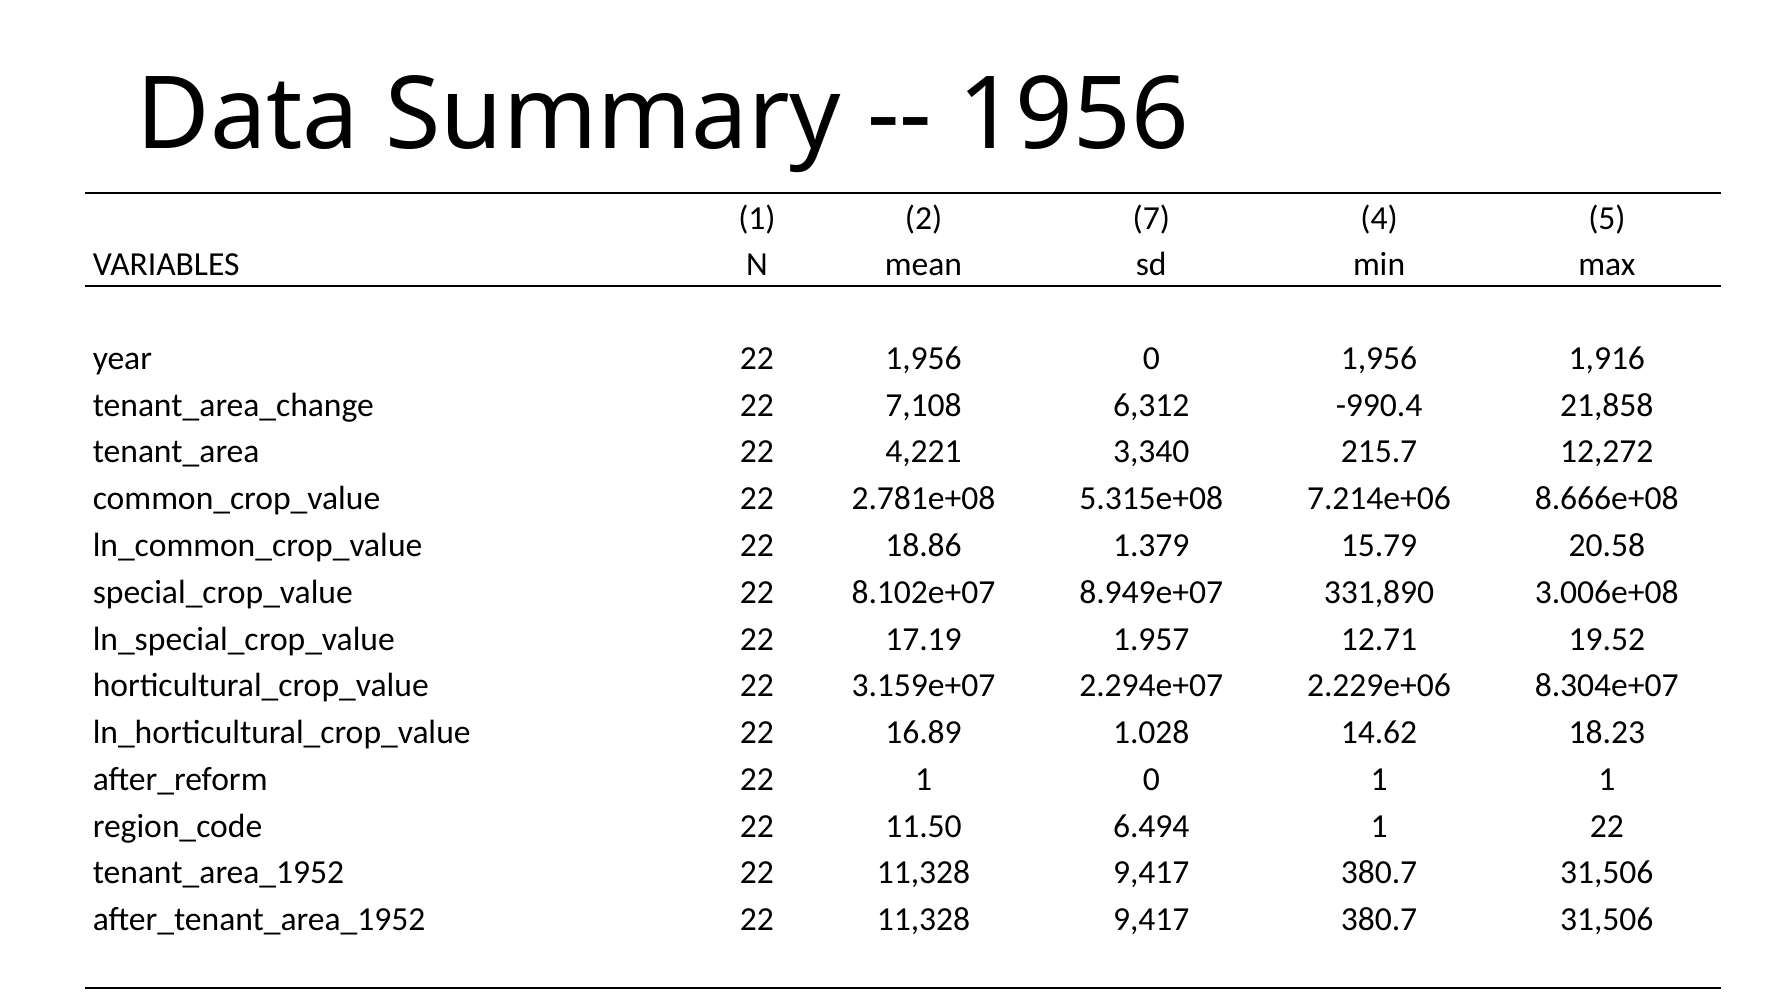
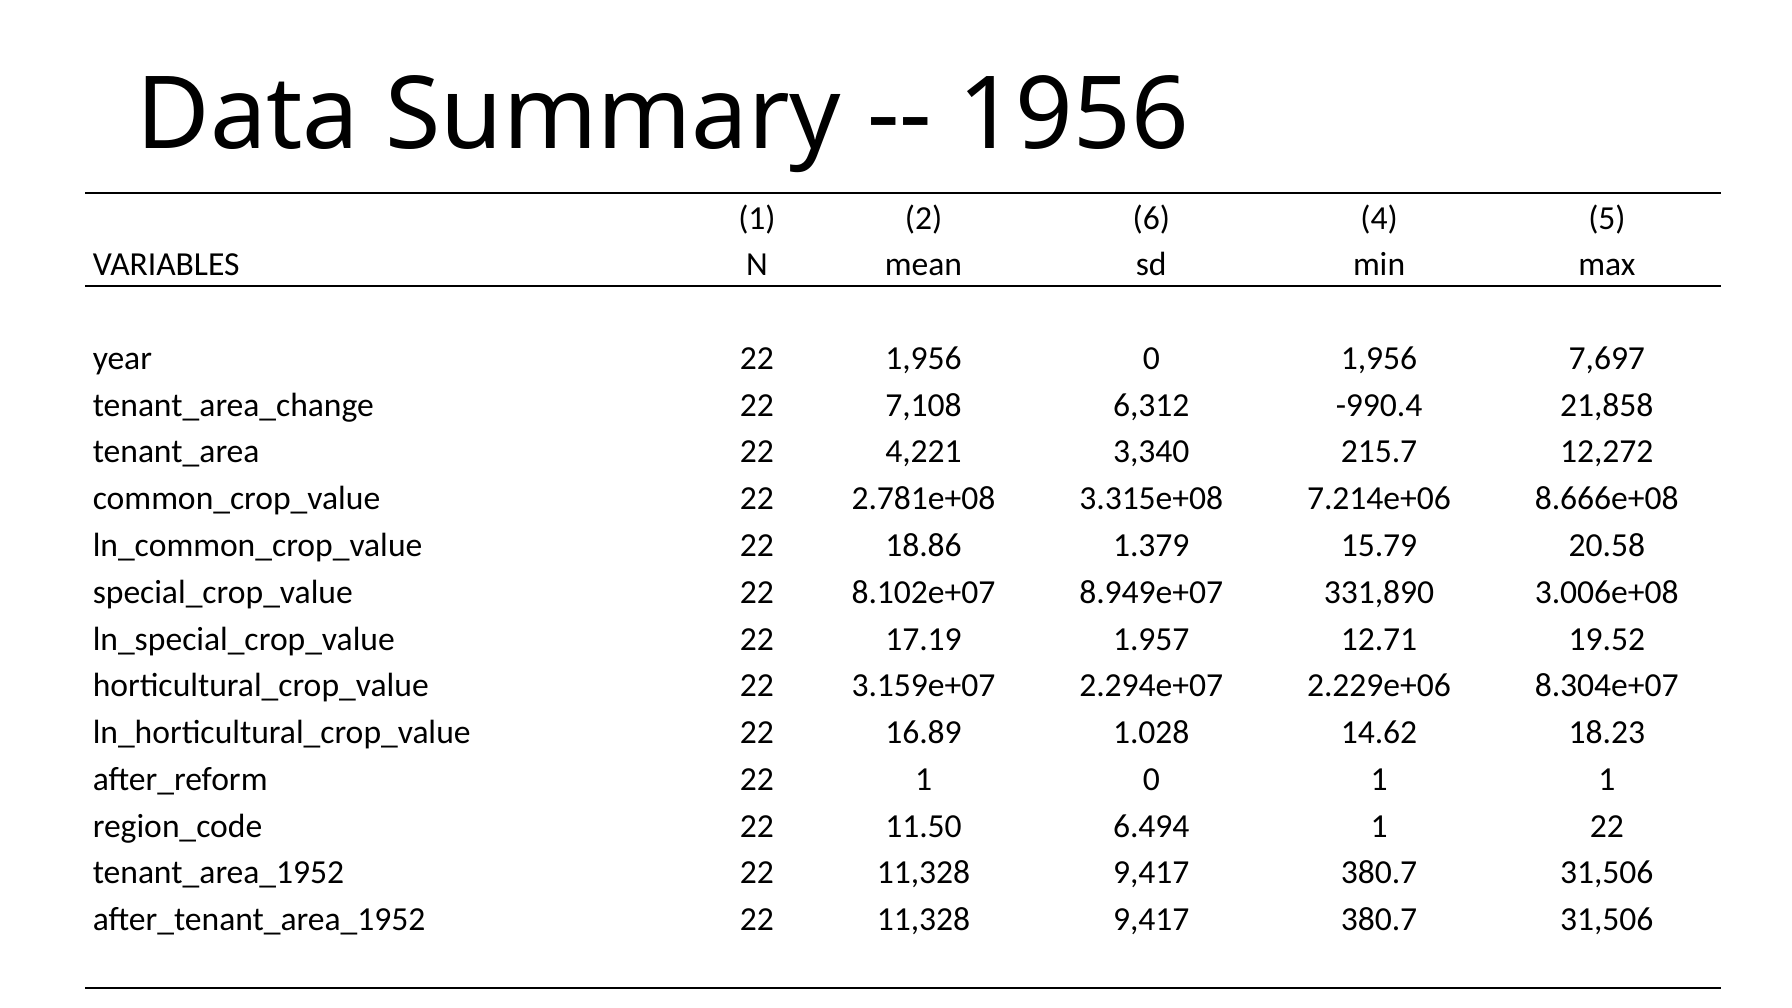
7: 7 -> 6 (1151, 218)
1,916: 1,916 -> 7,697 (1607, 358)
5.315e+08: 5.315e+08 -> 3.315e+08 (1151, 499)
